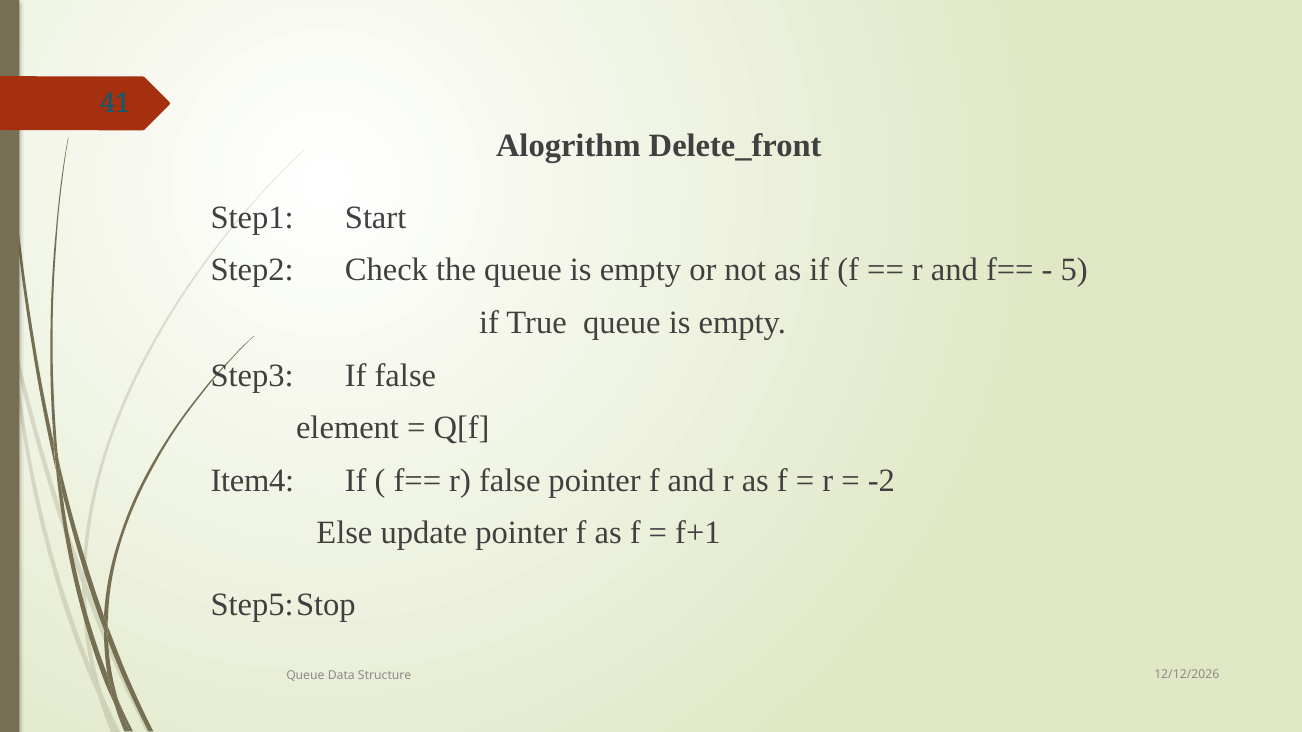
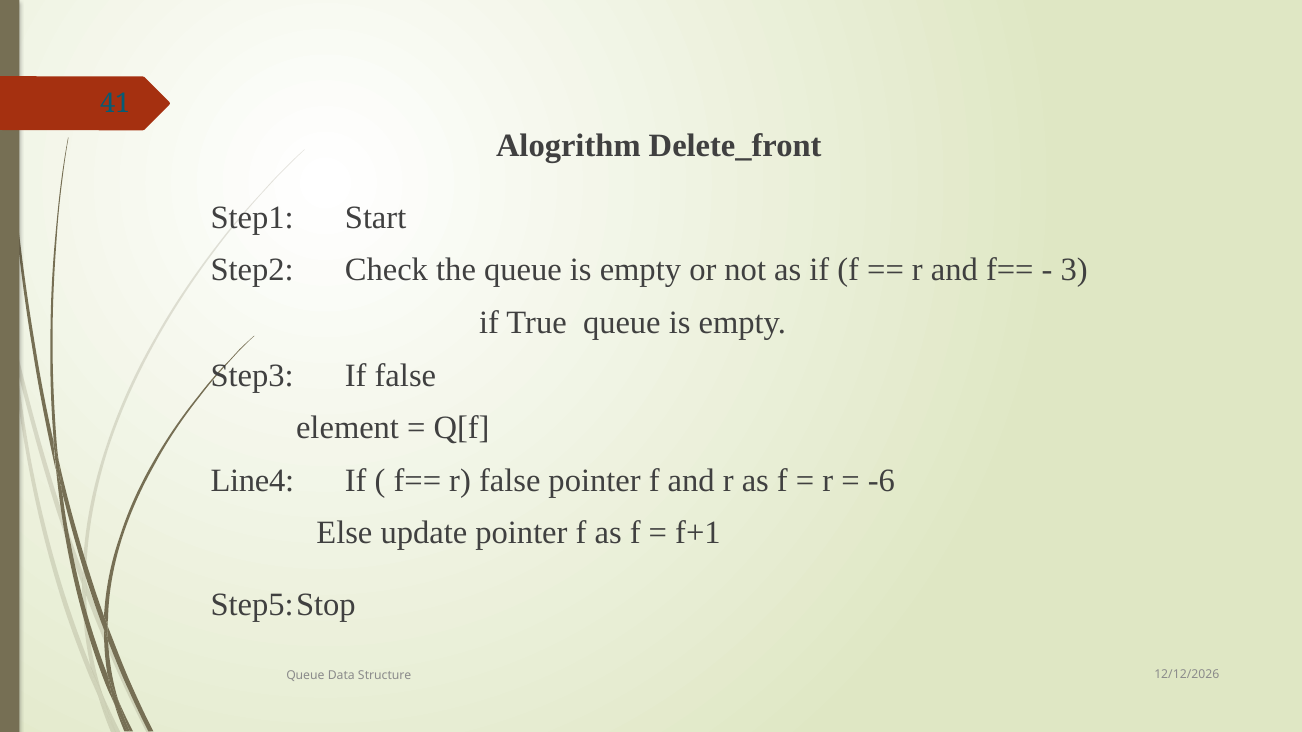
5: 5 -> 3 (1074, 270)
Item4: Item4 -> Line4 (252, 481)
-2: -2 -> -6 (881, 481)
